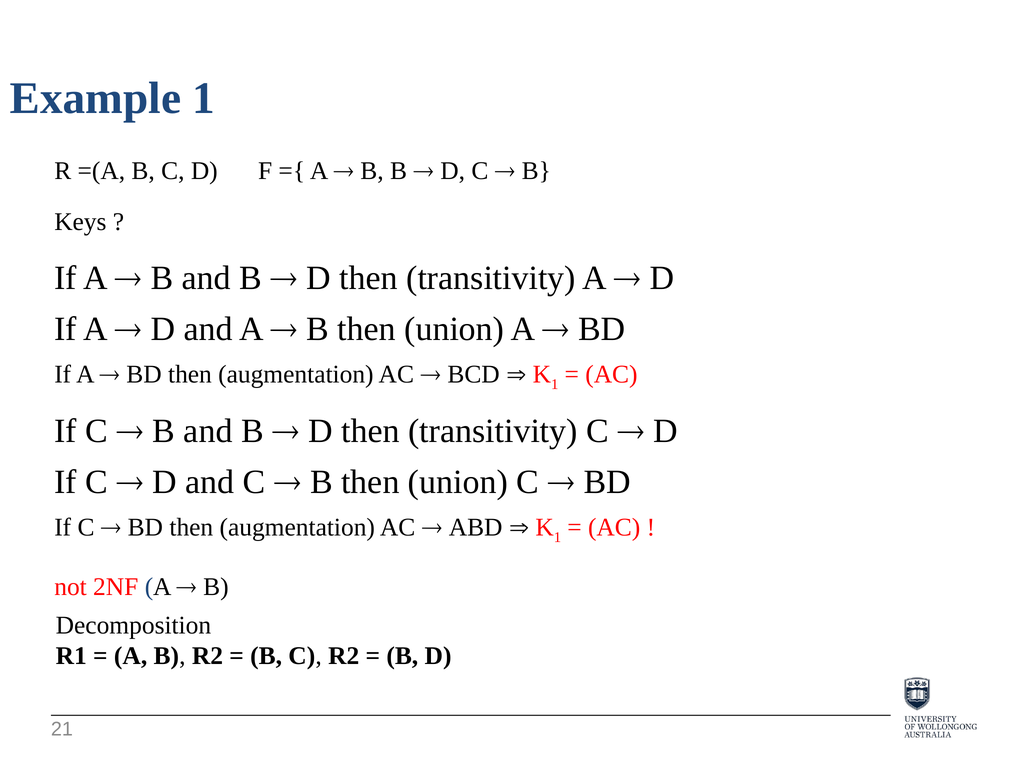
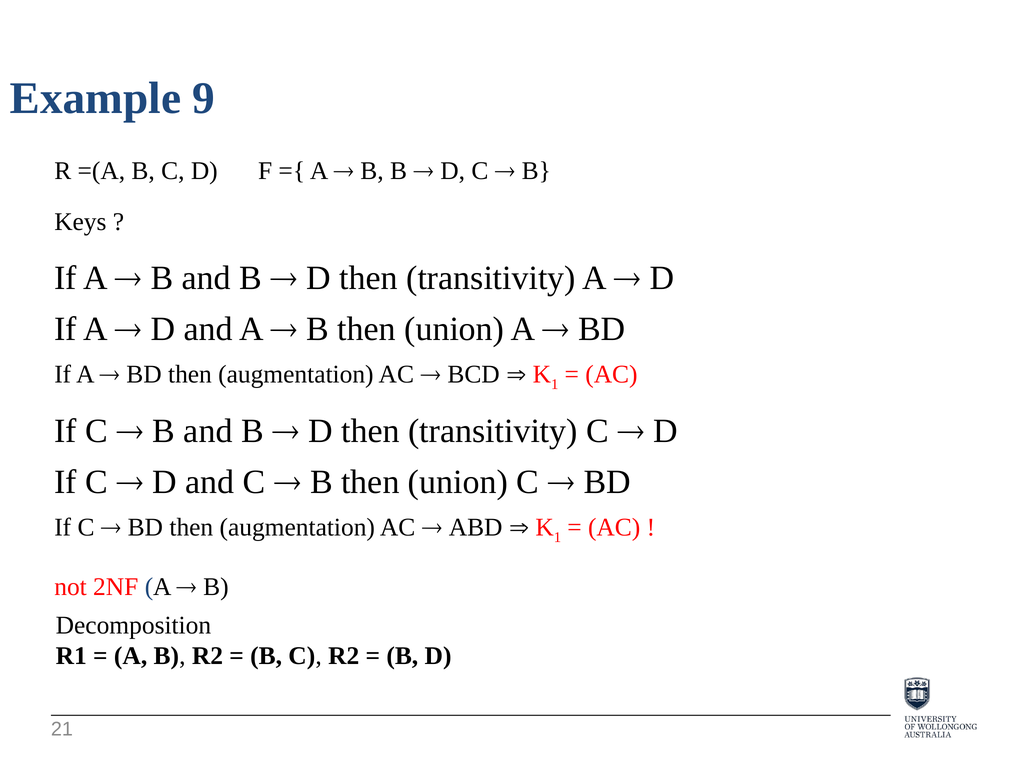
Example 1: 1 -> 9 (204, 98)
